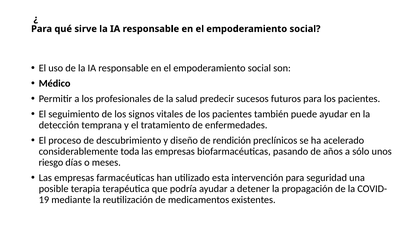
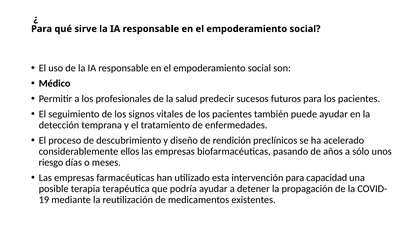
toda: toda -> ellos (130, 151)
seguridad: seguridad -> capacidad (327, 177)
